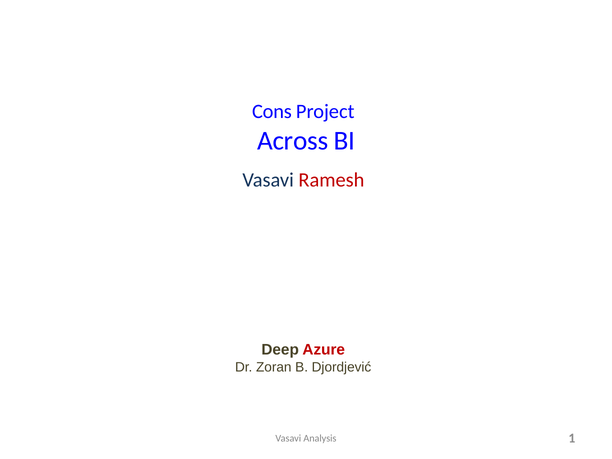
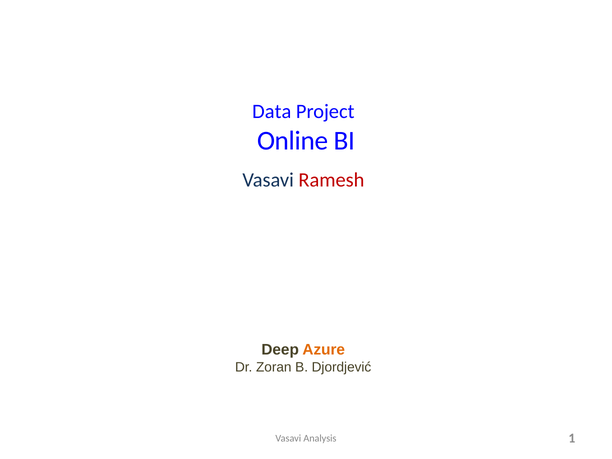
Cons: Cons -> Data (272, 112)
Across: Across -> Online (293, 141)
Azure colour: red -> orange (324, 350)
